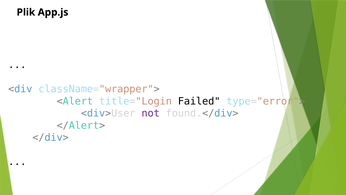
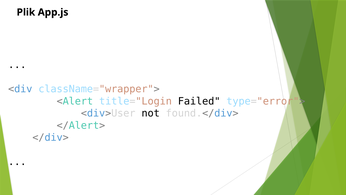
not colour: purple -> black (151, 113)
